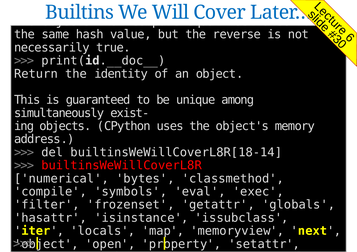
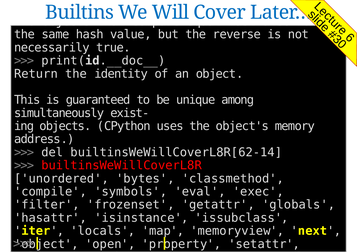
builtinsWeWillCoverL8R[18-14: builtinsWeWillCoverL8R[18-14 -> builtinsWeWillCoverL8R[62-14 (176, 152)
numerical: numerical -> unordered (61, 178)
